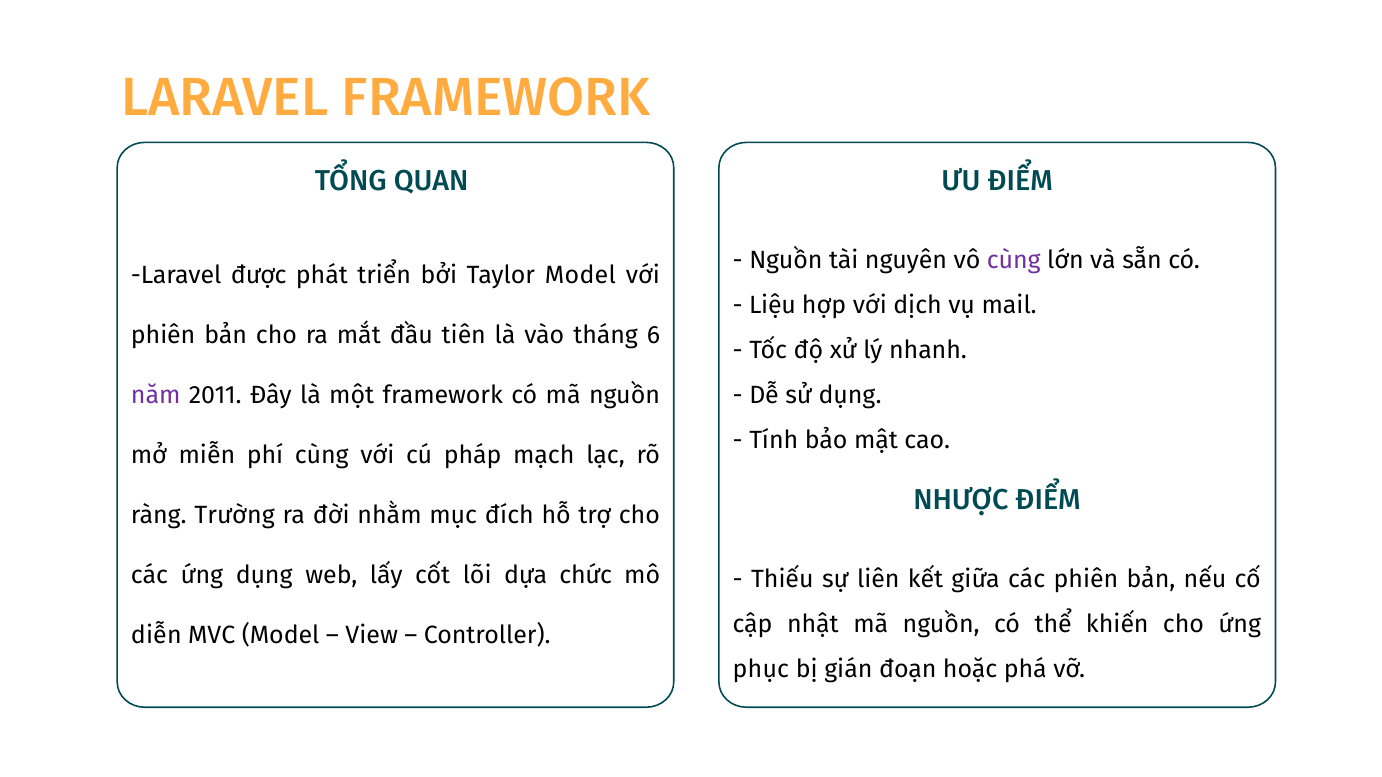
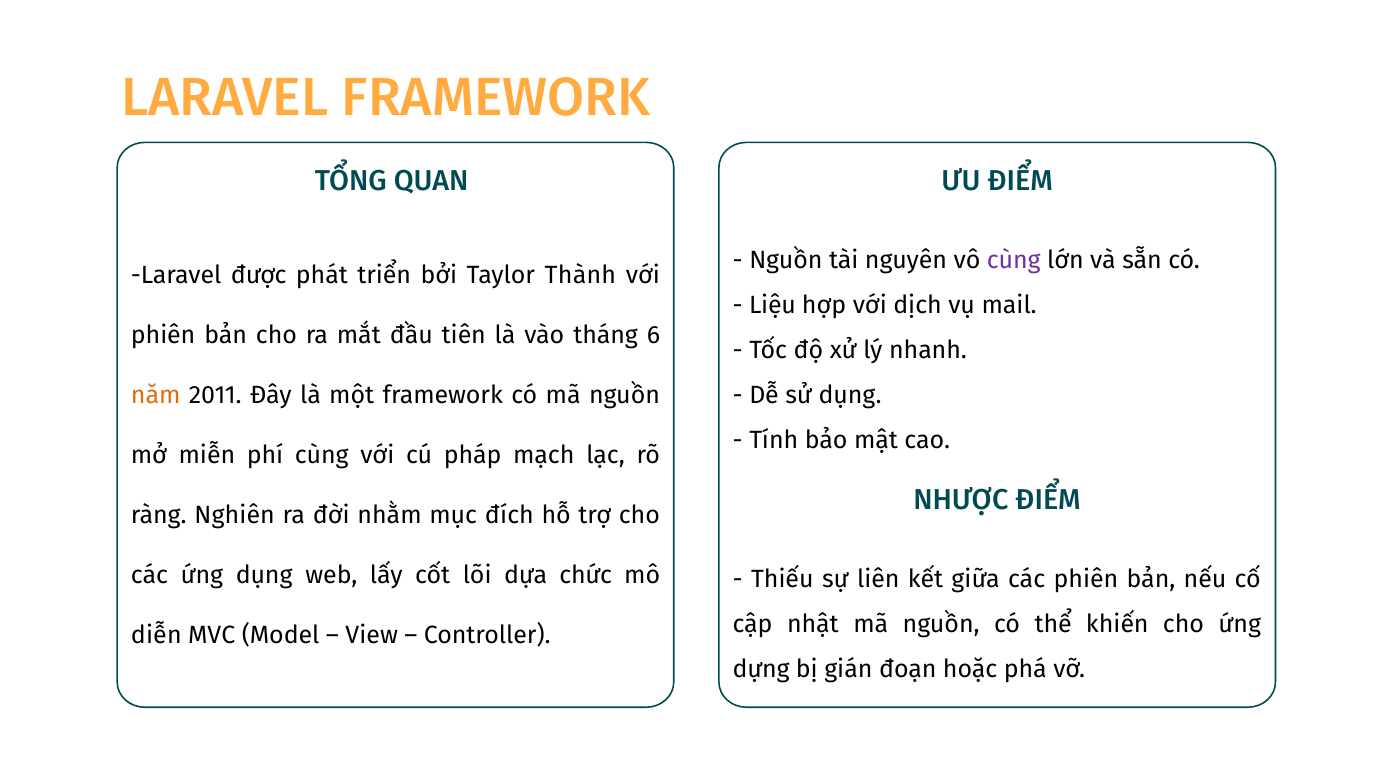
Taylor Model: Model -> Thành (580, 276)
năm colour: purple -> orange (156, 396)
Trường: Trường -> Nghiên (235, 516)
phục: phục -> dựng (761, 670)
